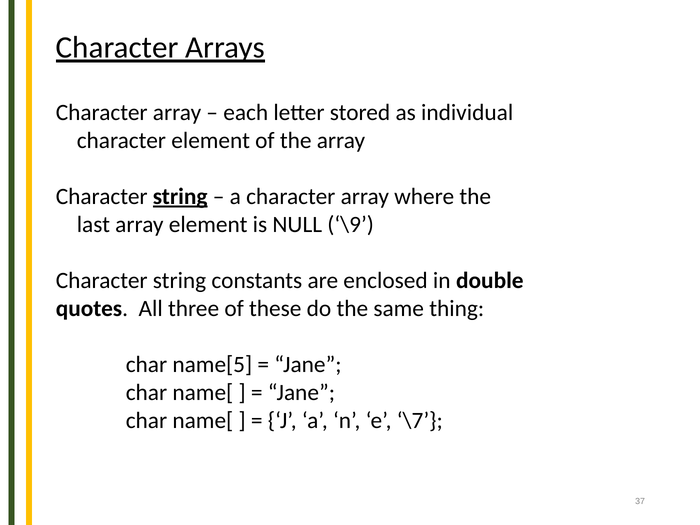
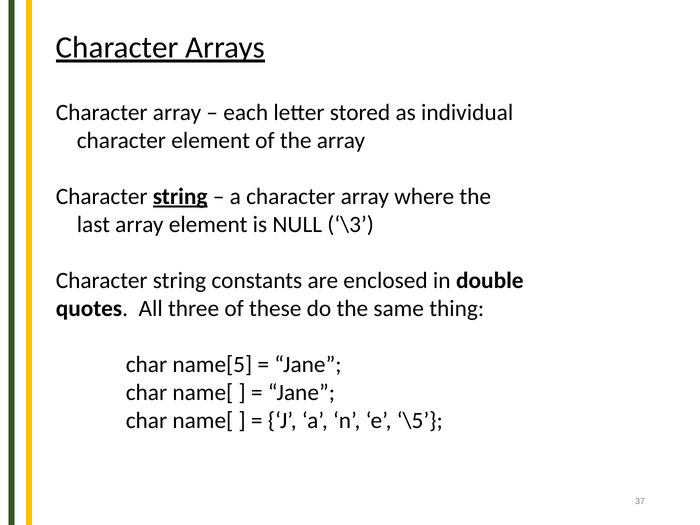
\9: \9 -> \3 (351, 224)
\7: \7 -> \5 (420, 420)
